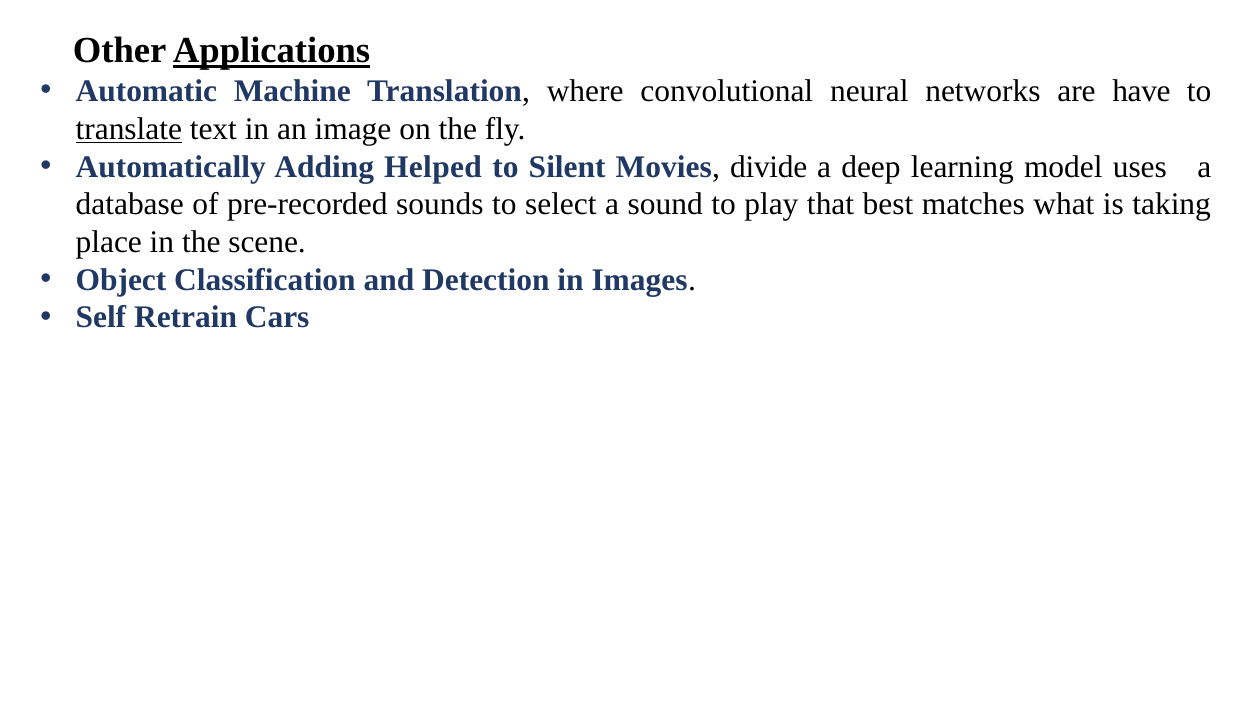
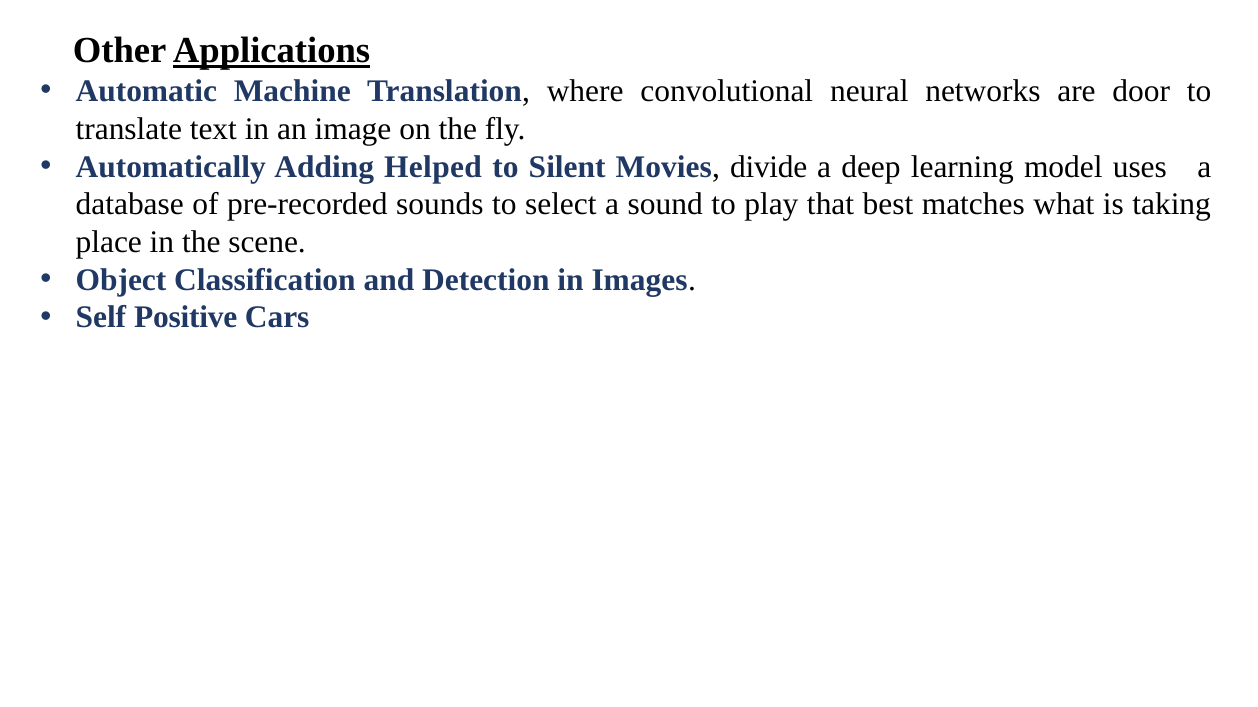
have: have -> door (1141, 91)
translate underline: present -> none (129, 129)
Retrain: Retrain -> Positive (186, 318)
